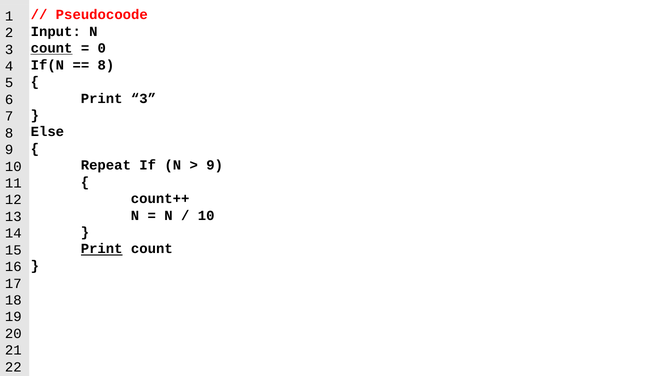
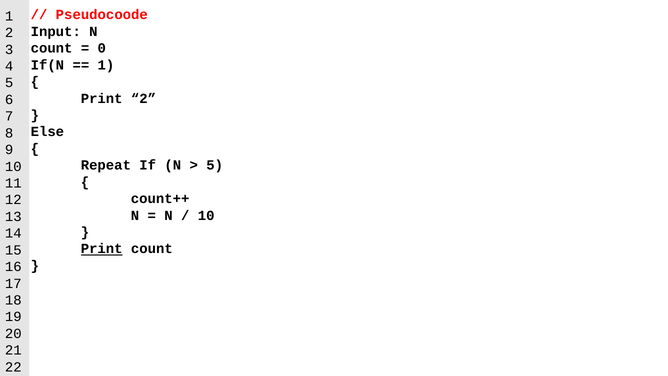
count underline: present -> none (52, 48)
8: 8 -> 1 (106, 65)
Print 3: 3 -> 2 (144, 98)
9: 9 -> 5 (215, 165)
